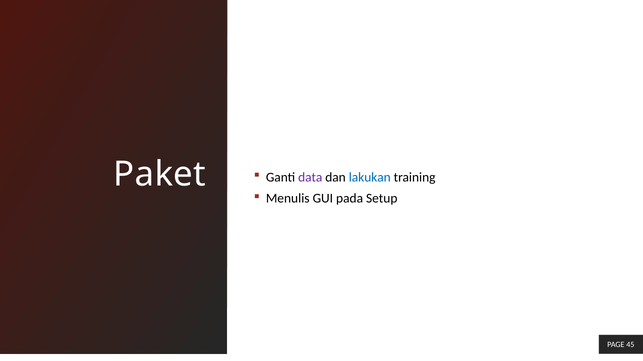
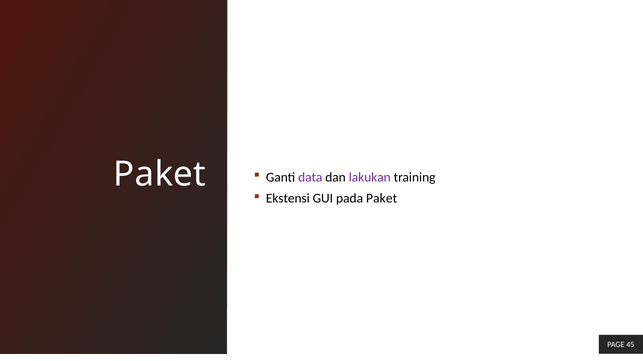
lakukan colour: blue -> purple (370, 178)
Menulis: Menulis -> Ekstensi (288, 199)
pada Setup: Setup -> Paket (382, 199)
